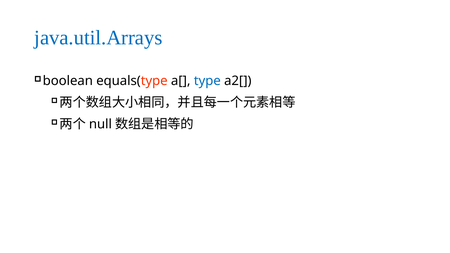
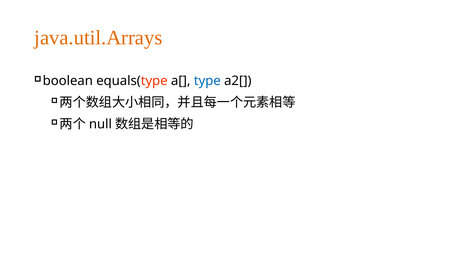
java.util.Arrays colour: blue -> orange (98, 38)
